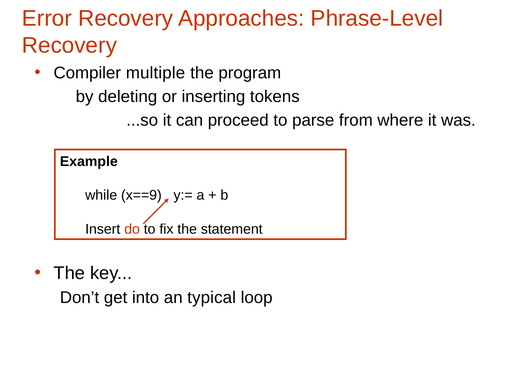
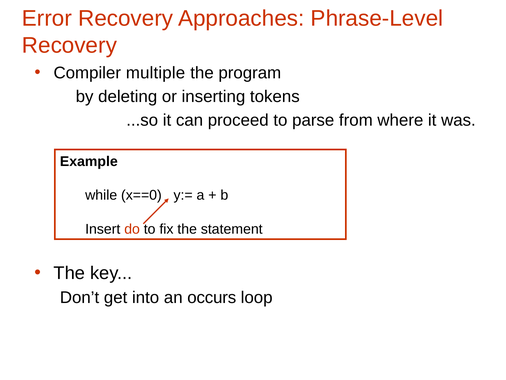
x==9: x==9 -> x==0 (141, 195)
typical: typical -> occurs (212, 297)
